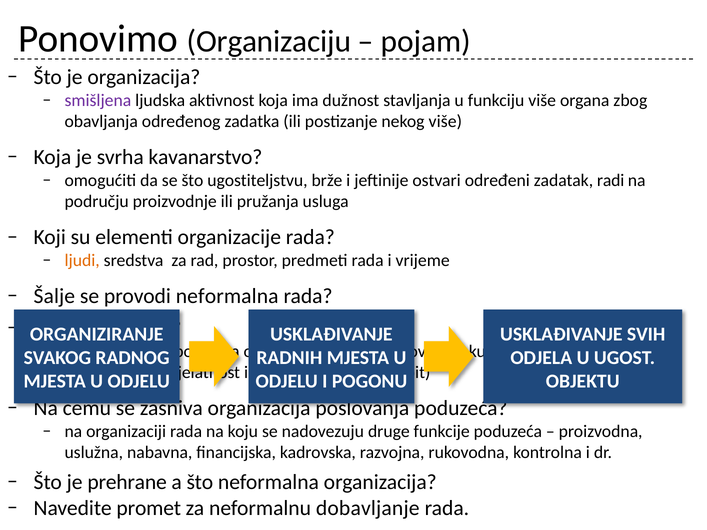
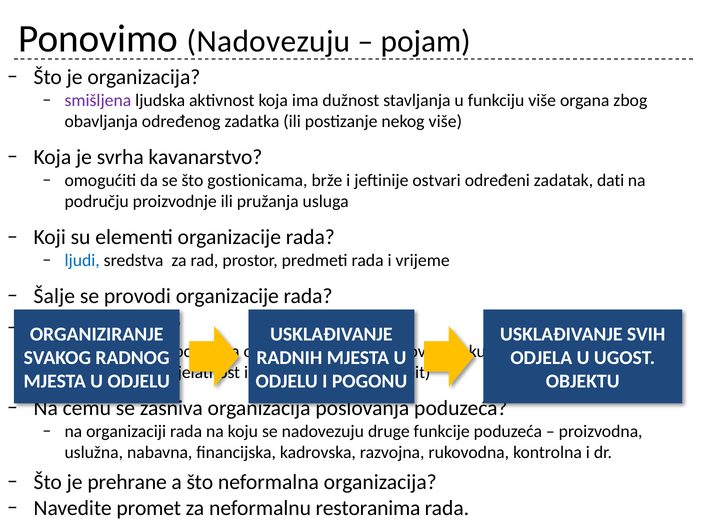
Ponovimo Organizaciju: Organizaciju -> Nadovezuju (269, 41)
ugostiteljstvu: ugostiteljstvu -> gostionicama (257, 181)
radi: radi -> dati (611, 181)
ljudi colour: orange -> blue (82, 261)
provodi neformalna: neformalna -> organizacije (227, 296)
dobavljanje: dobavljanje -> restoranima (368, 508)
